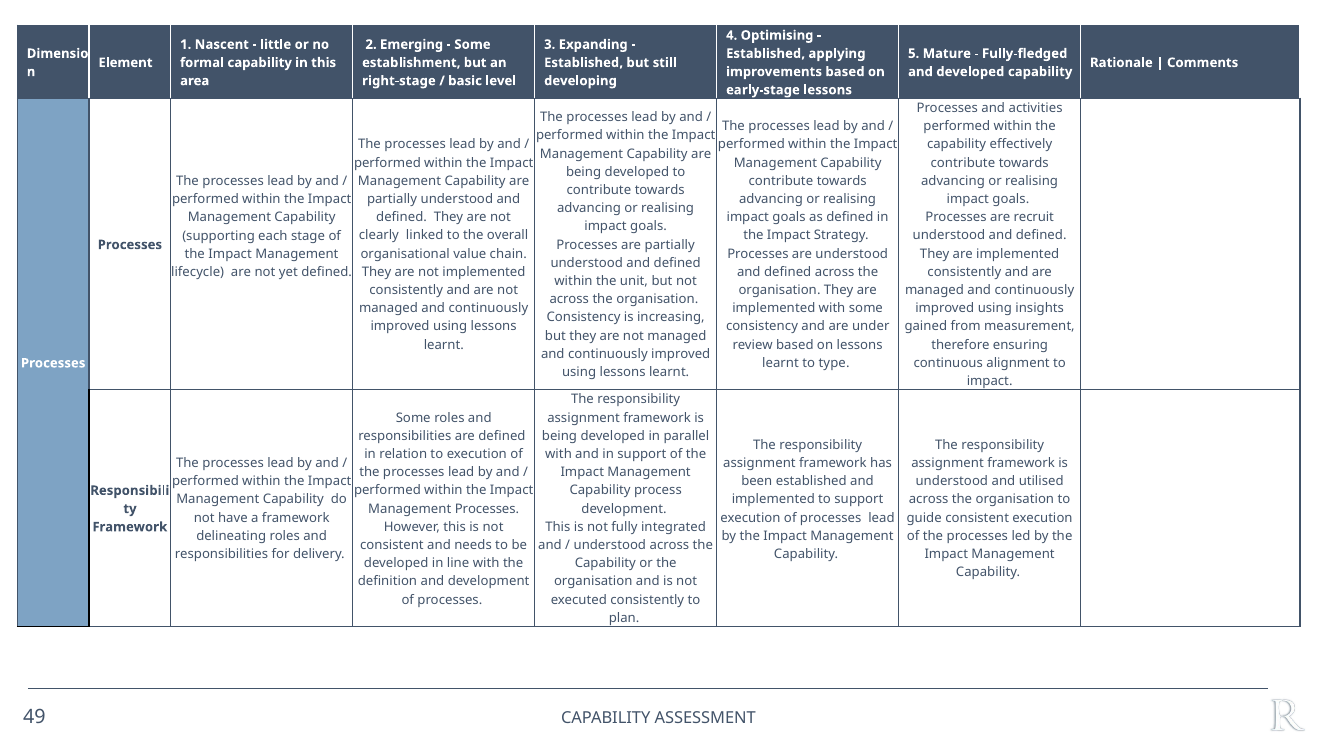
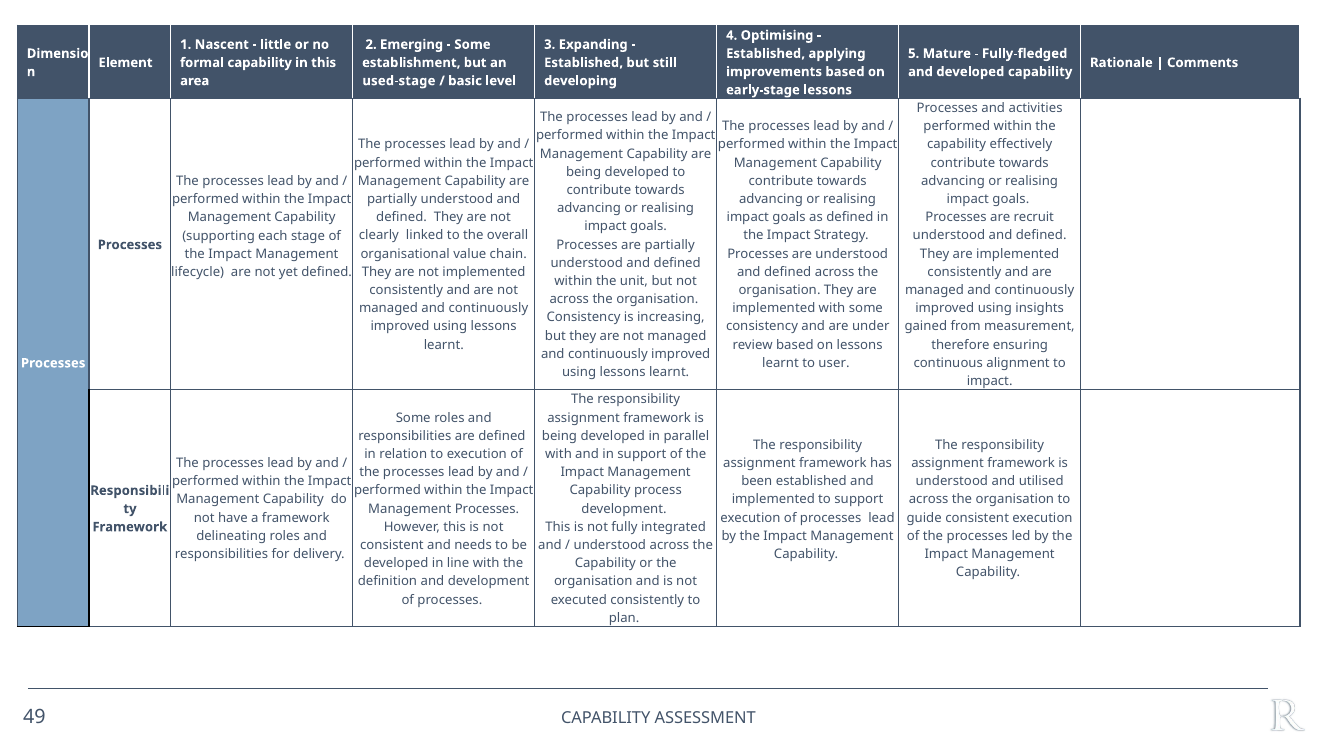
right-stage: right-stage -> used-stage (399, 81)
type: type -> user (834, 363)
